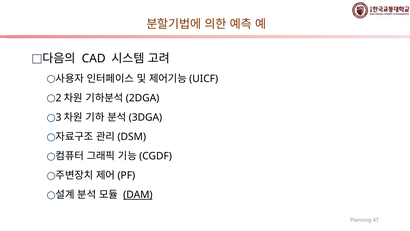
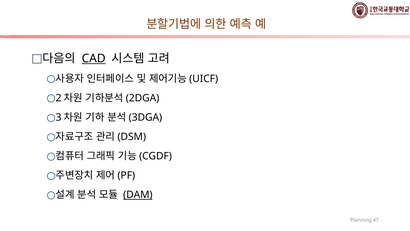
CAD underline: none -> present (94, 58)
